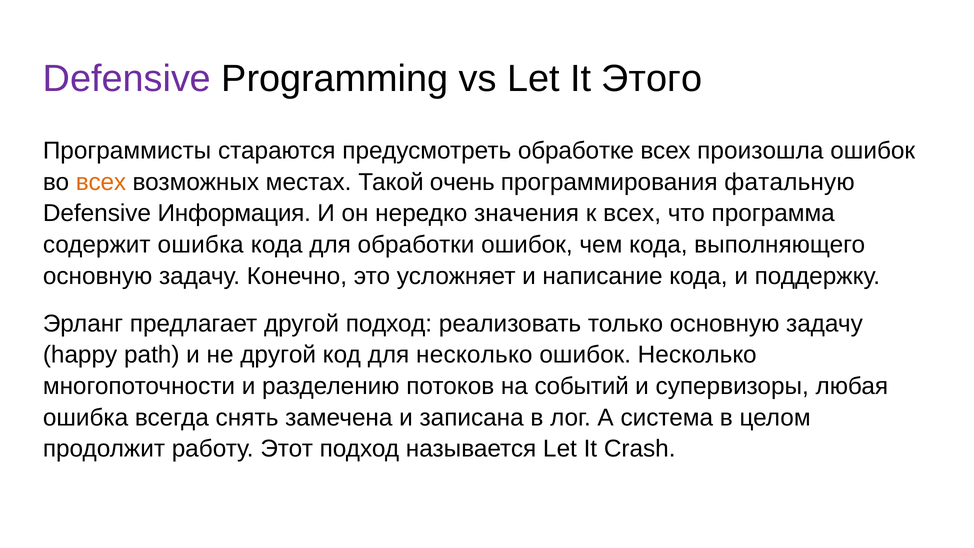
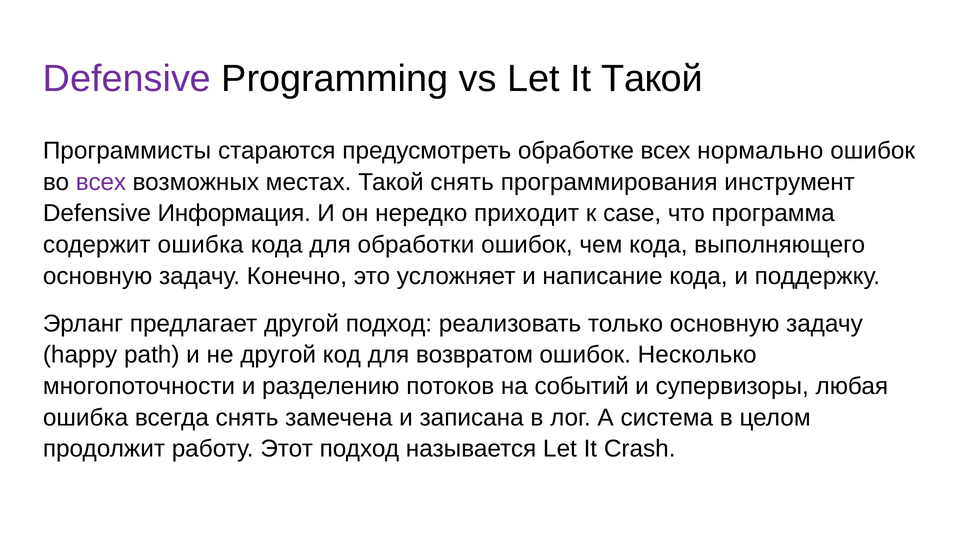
It Этого: Этого -> Такой (652, 79)
произошла: произошла -> нормально (760, 151)
всех colour: orange -> purple (101, 182)
Такой очень: очень -> снять (462, 182)
фатальную: фатальную -> инструмент (790, 182)
значения: значения -> приходит (527, 213)
к всех: всех -> case (632, 213)
для несколько: несколько -> возвратом (475, 355)
